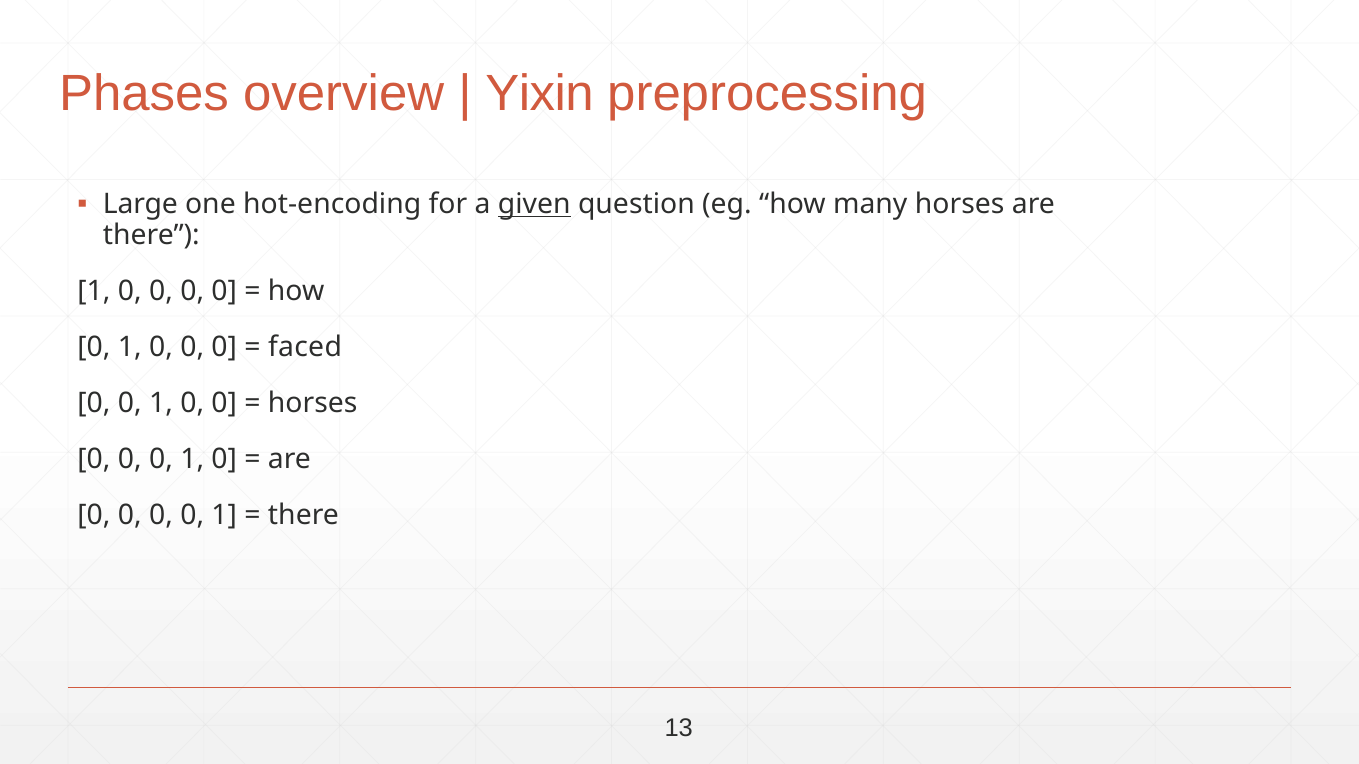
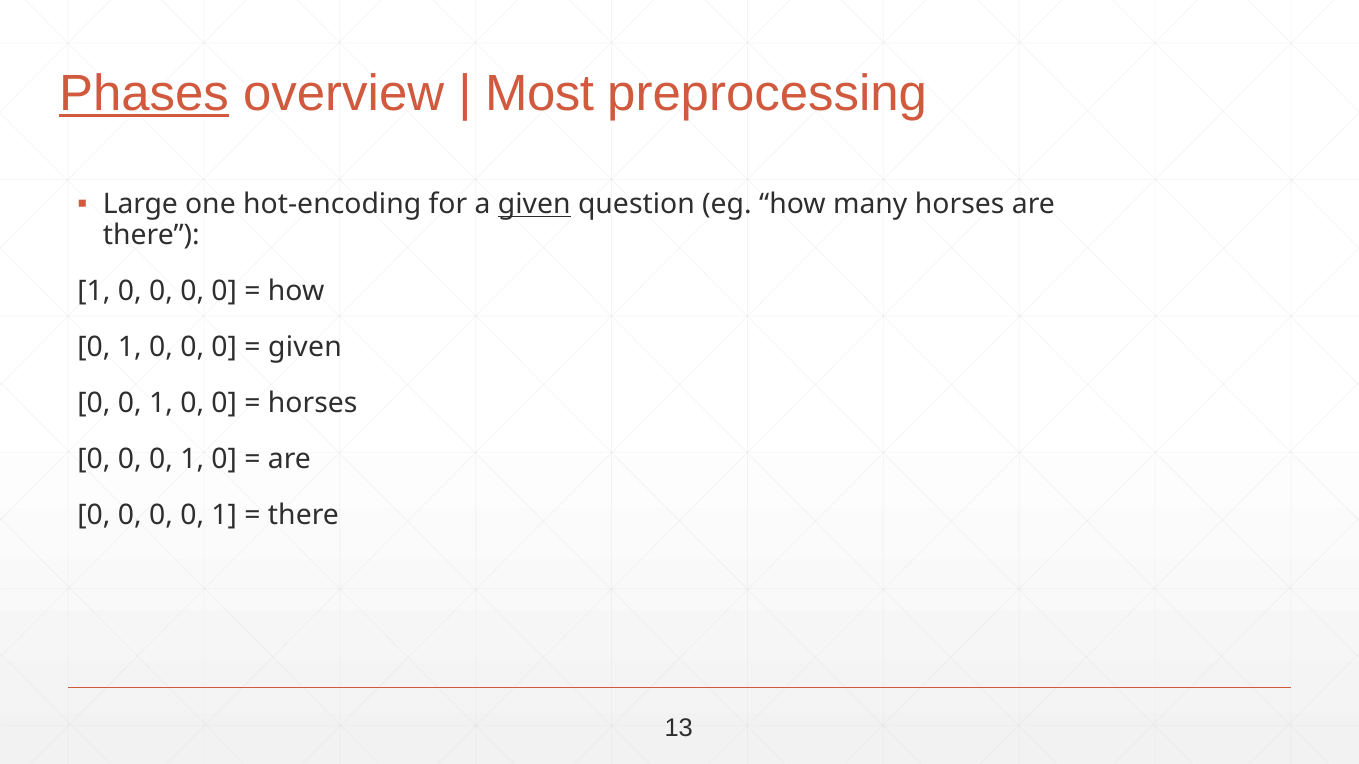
Phases underline: none -> present (144, 93)
Yixin: Yixin -> Most (540, 93)
faced: faced -> given (305, 347)
